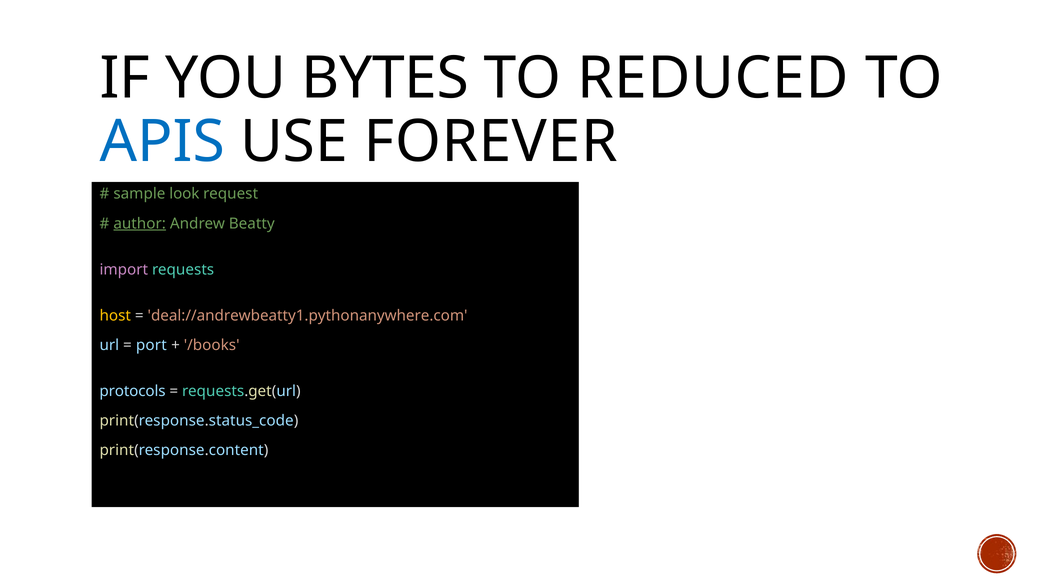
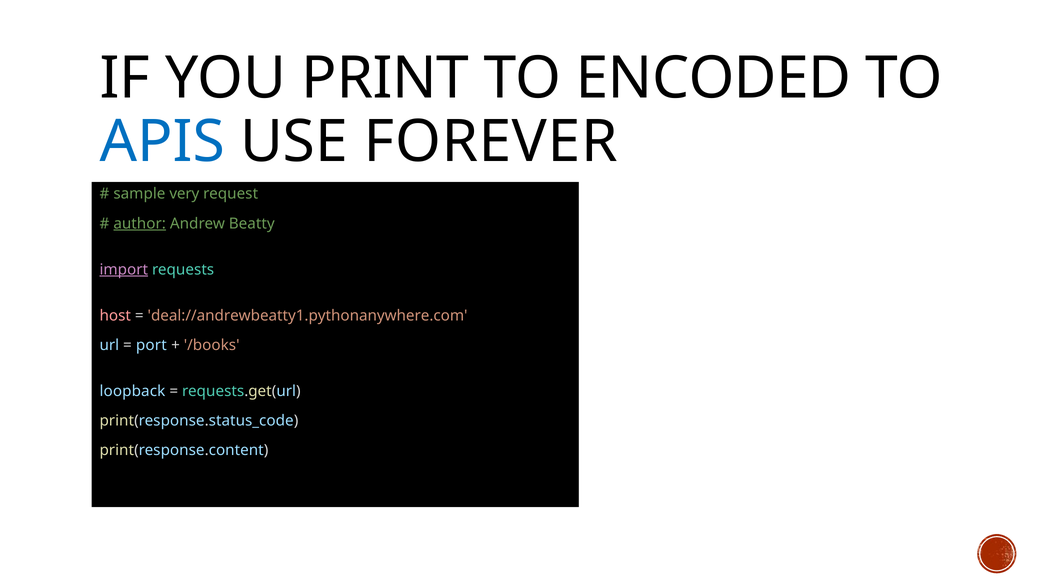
BYTES: BYTES -> PRINT (385, 78)
REDUCED: REDUCED -> ENCODED (714, 78)
look: look -> very (184, 194)
import underline: none -> present (124, 269)
host colour: yellow -> pink (115, 315)
protocols: protocols -> loopback (132, 391)
